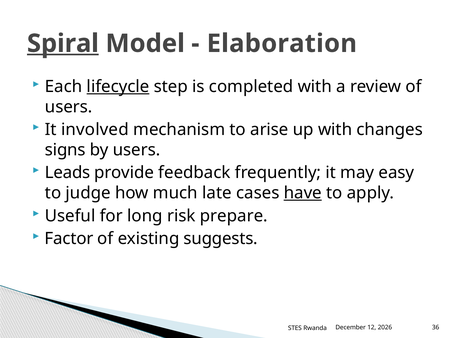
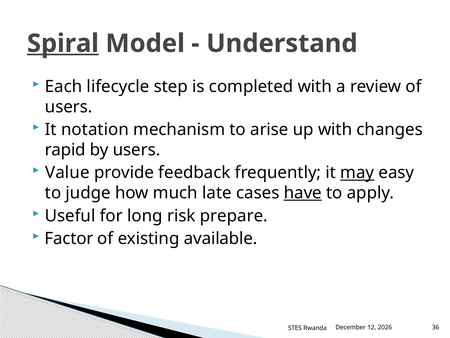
Elaboration: Elaboration -> Understand (282, 43)
lifecycle underline: present -> none (118, 86)
involved: involved -> notation (95, 129)
signs: signs -> rapid (65, 150)
Leads: Leads -> Value (67, 172)
may underline: none -> present (357, 172)
suggests: suggests -> available (221, 238)
